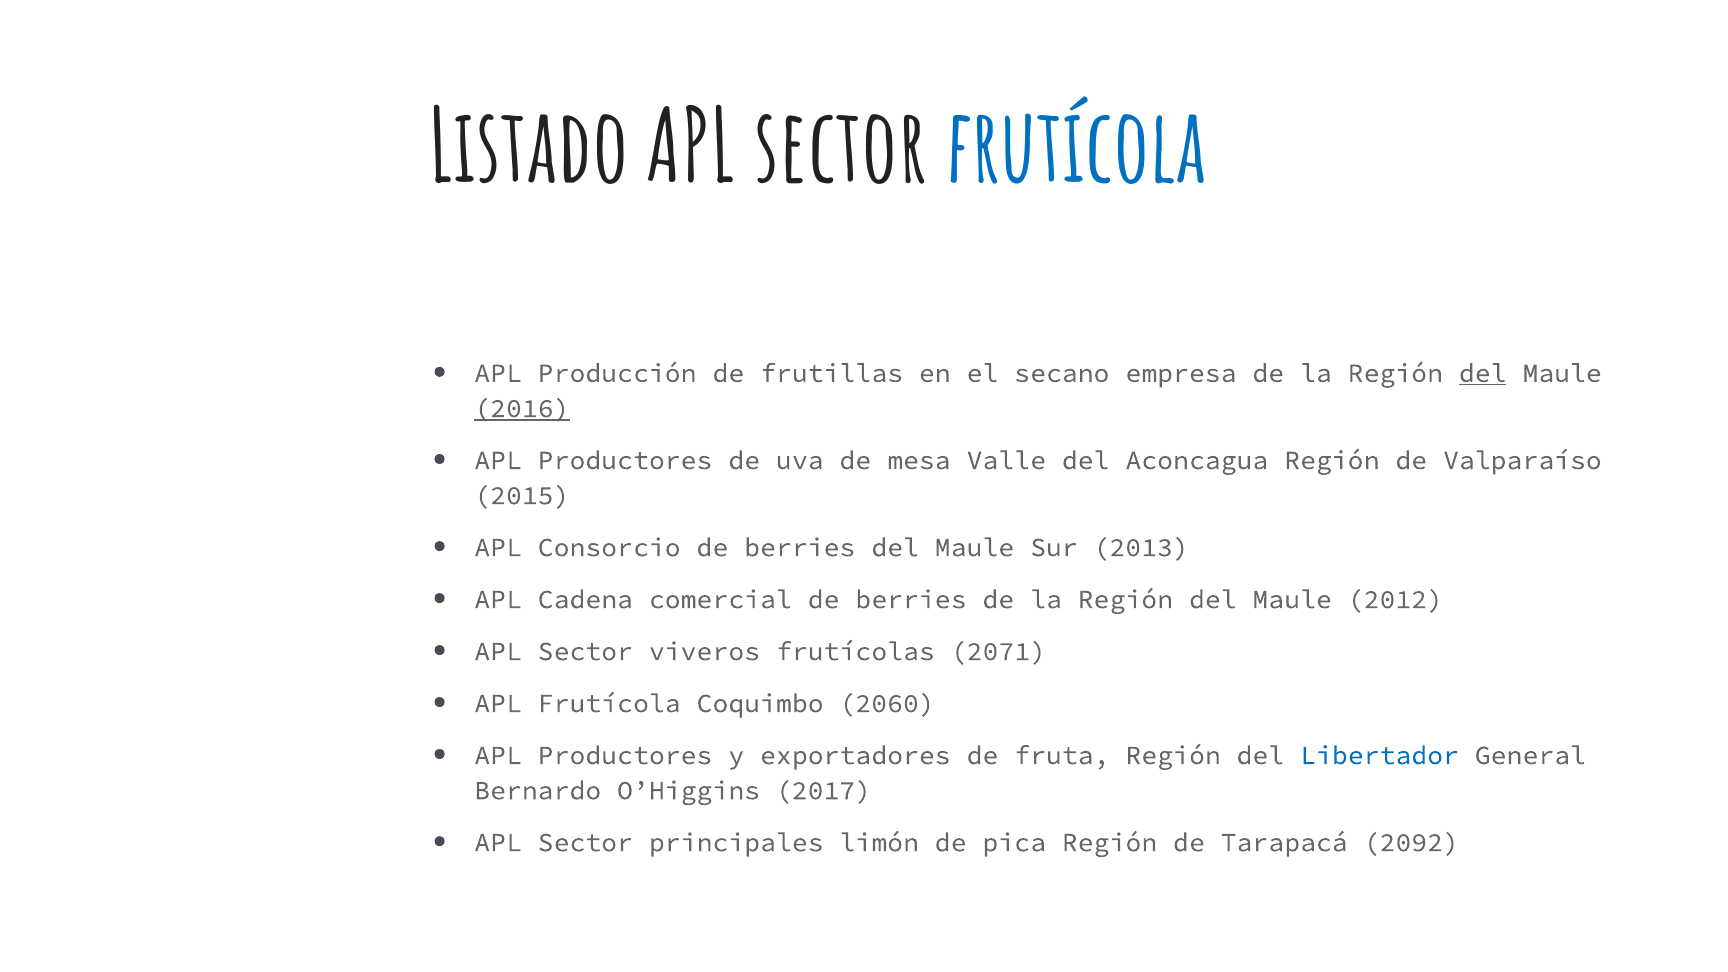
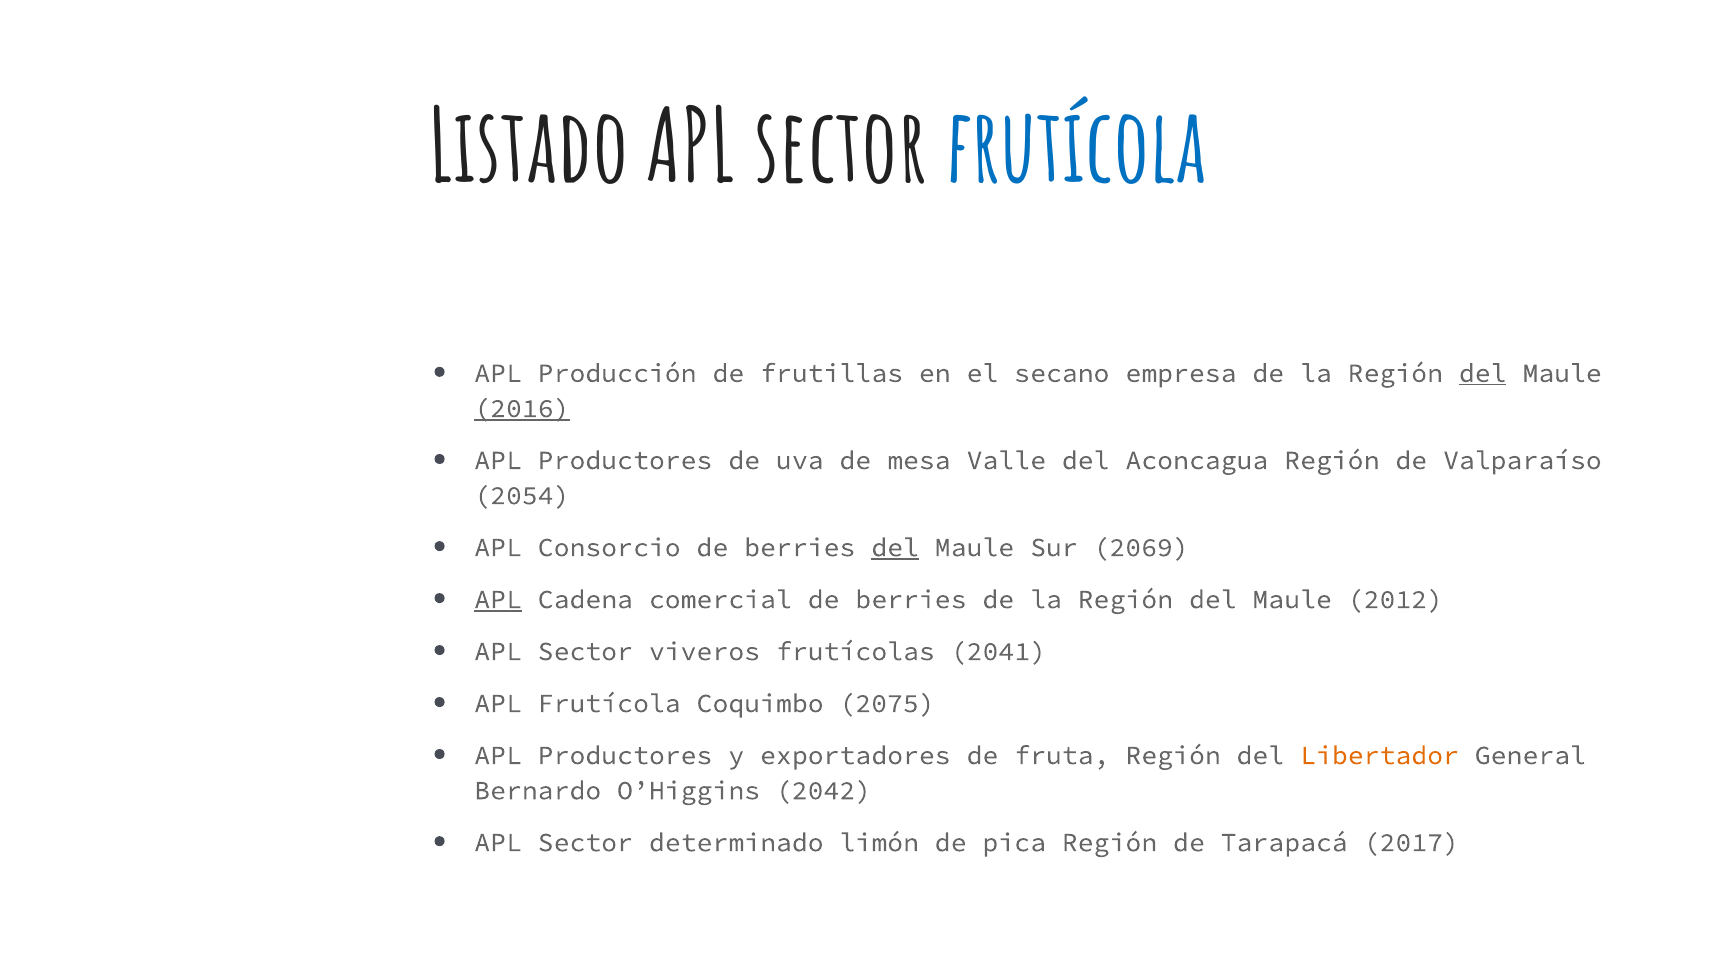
2015: 2015 -> 2054 (522, 496)
del underline: none -> present (895, 548)
2013: 2013 -> 2069 (1141, 548)
APL underline: none -> present (498, 599)
2071: 2071 -> 2041 (998, 651)
2060: 2060 -> 2075 (887, 703)
Libertador colour: blue -> orange (1380, 755)
2017: 2017 -> 2042 (824, 791)
principales: principales -> determinado (736, 843)
2092: 2092 -> 2017 (1411, 843)
